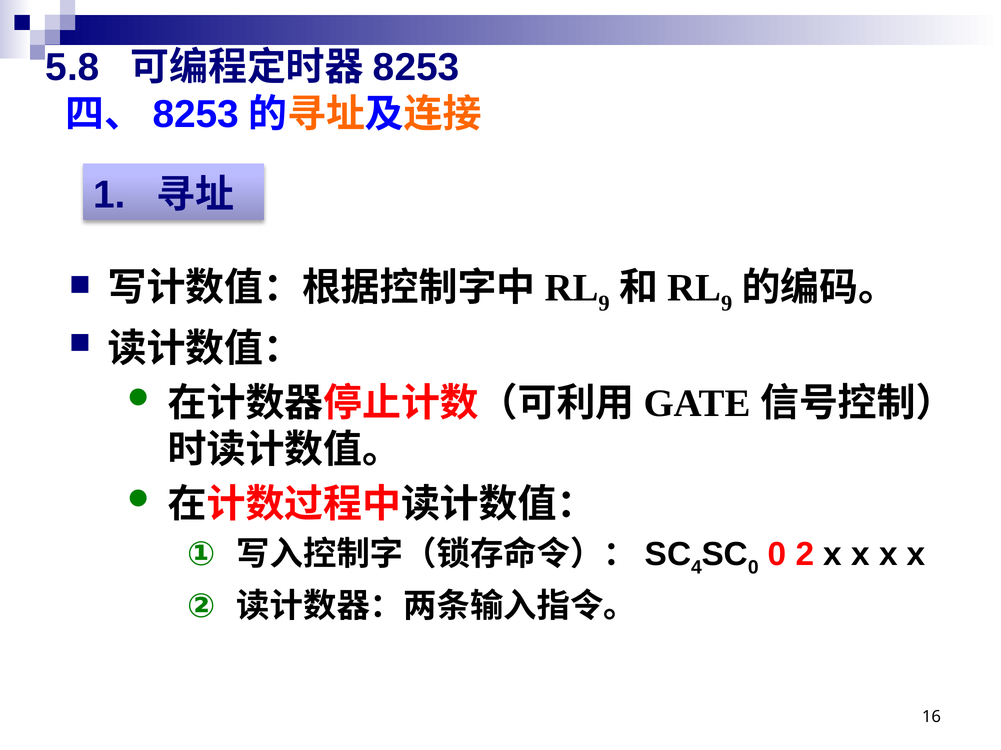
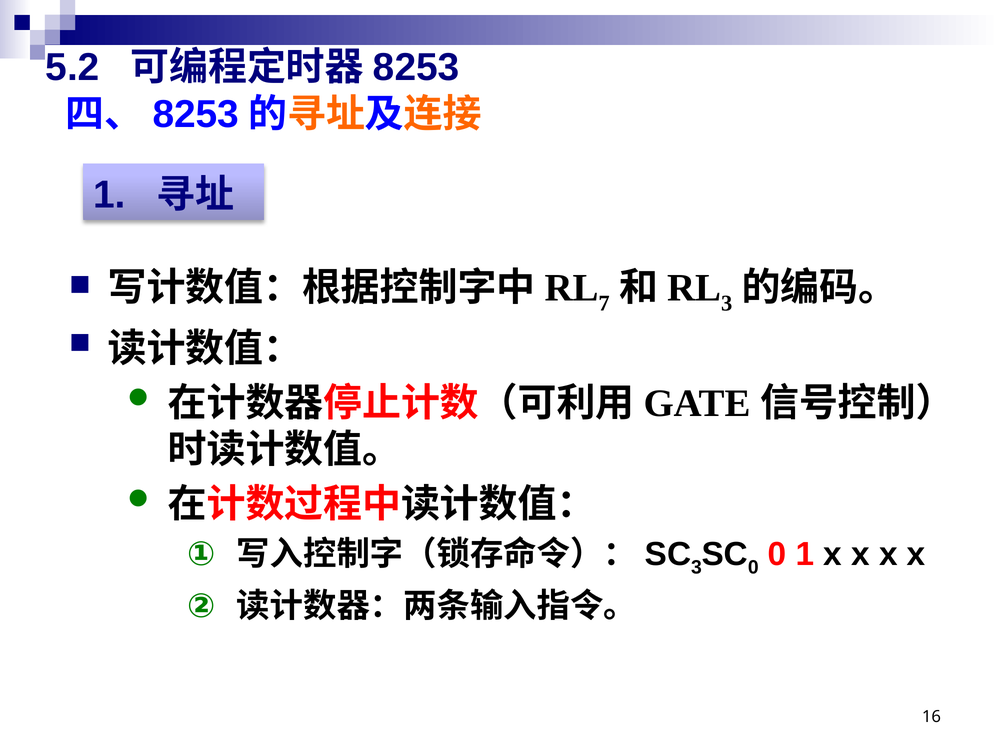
5.8: 5.8 -> 5.2 (72, 68)
9: 9 -> 7 (604, 303)
9: 9 -> 3 (727, 303)
4: 4 -> 3 (696, 568)
0 2: 2 -> 1 (805, 555)
